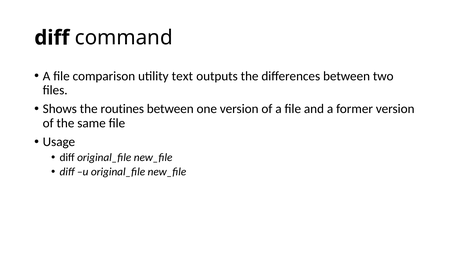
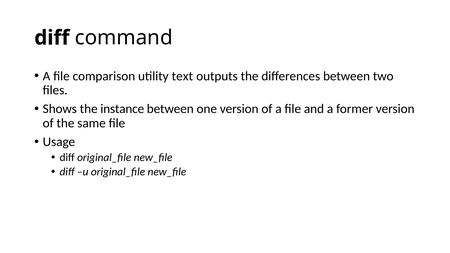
routines: routines -> instance (122, 109)
